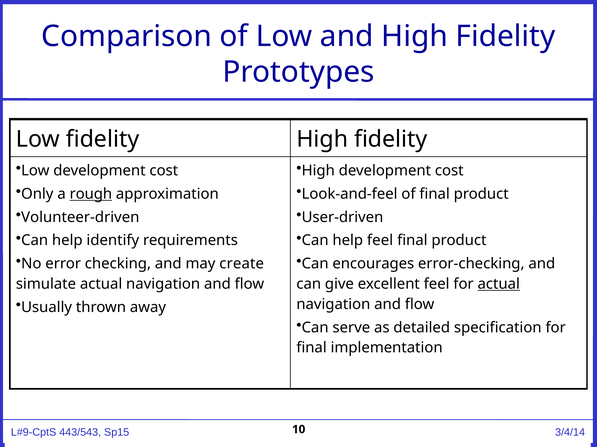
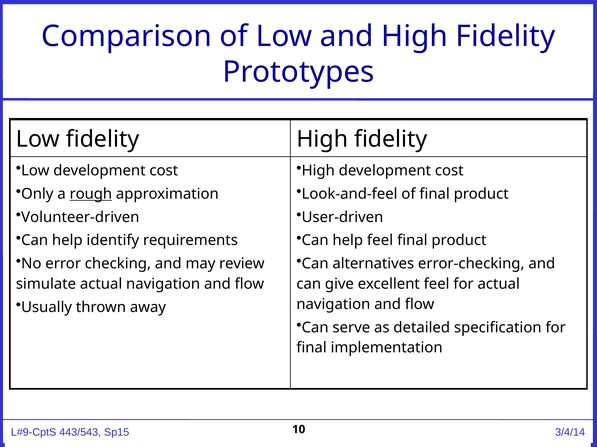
create: create -> review (242, 264)
encourages: encourages -> alternatives (373, 264)
actual underline: present -> none (499, 284)
